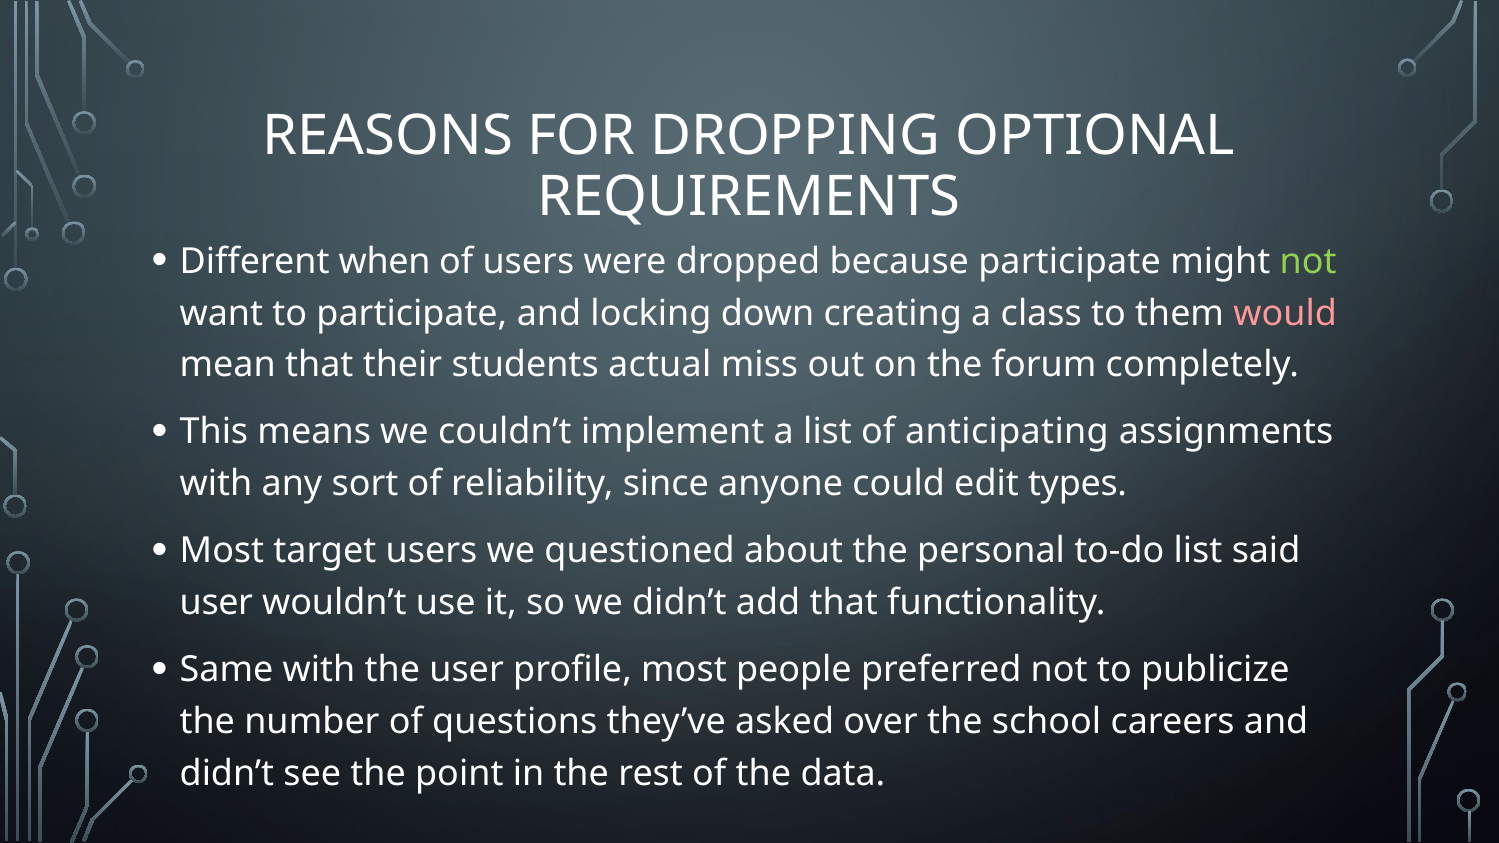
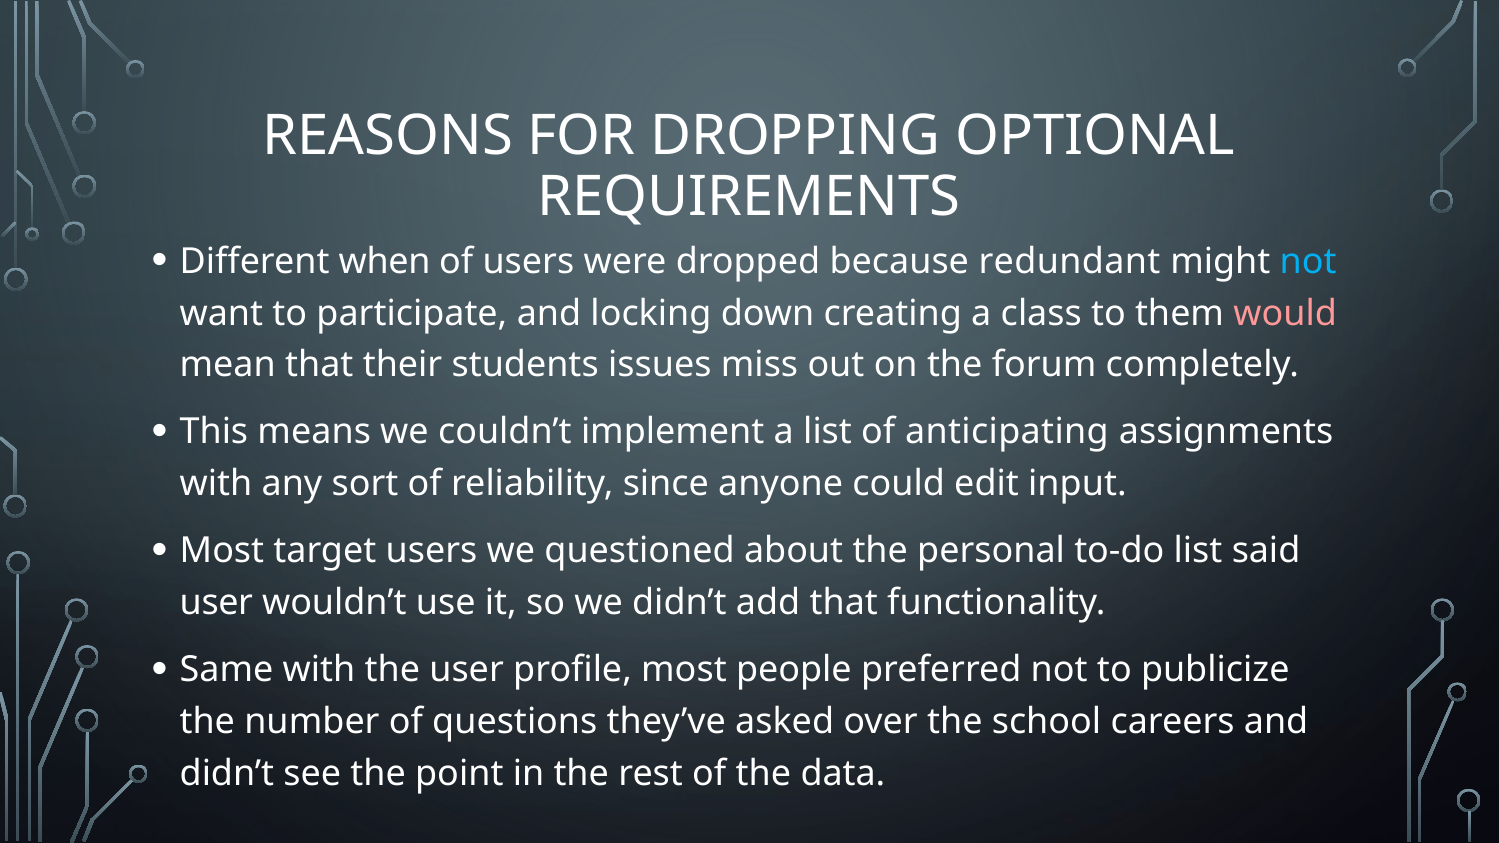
because participate: participate -> redundant (1069, 262)
not colour: light green -> light blue (1308, 262)
actual: actual -> issues (660, 365)
types: types -> input (1077, 484)
